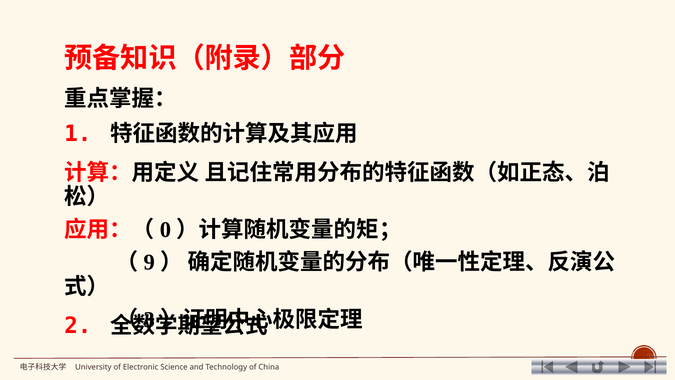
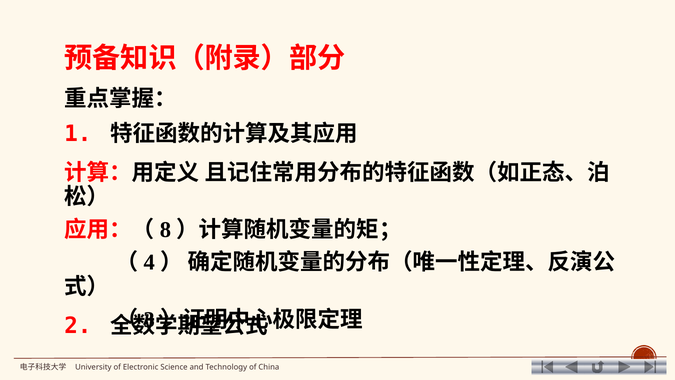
0: 0 -> 8 (165, 230)
9: 9 -> 4 (149, 262)
